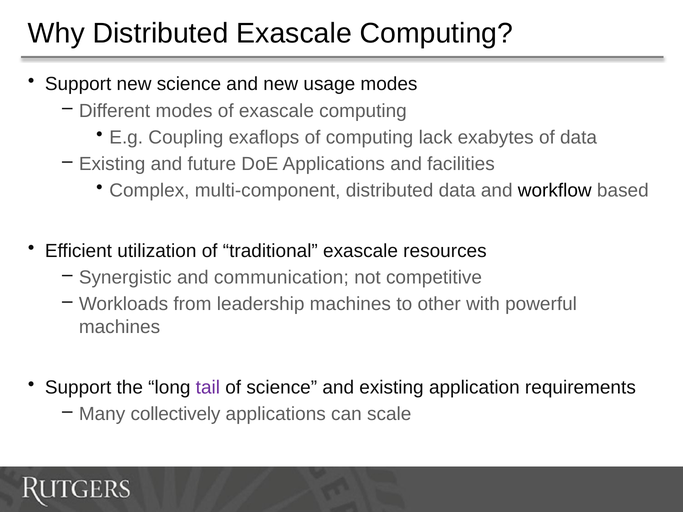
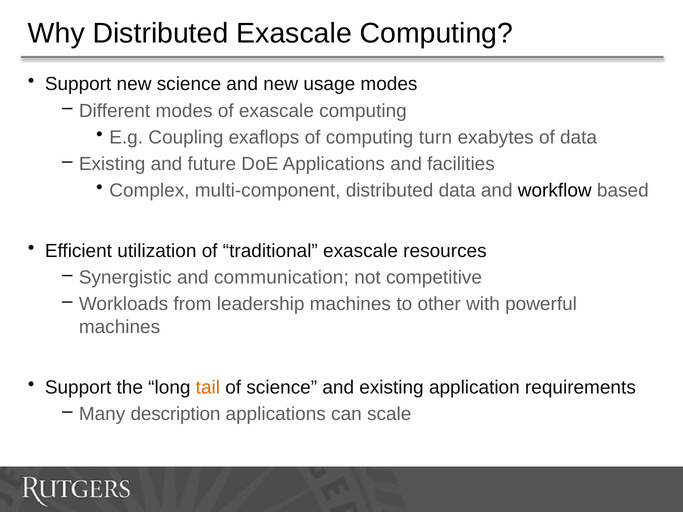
lack: lack -> turn (435, 137)
tail colour: purple -> orange (208, 388)
collectively: collectively -> description (176, 414)
